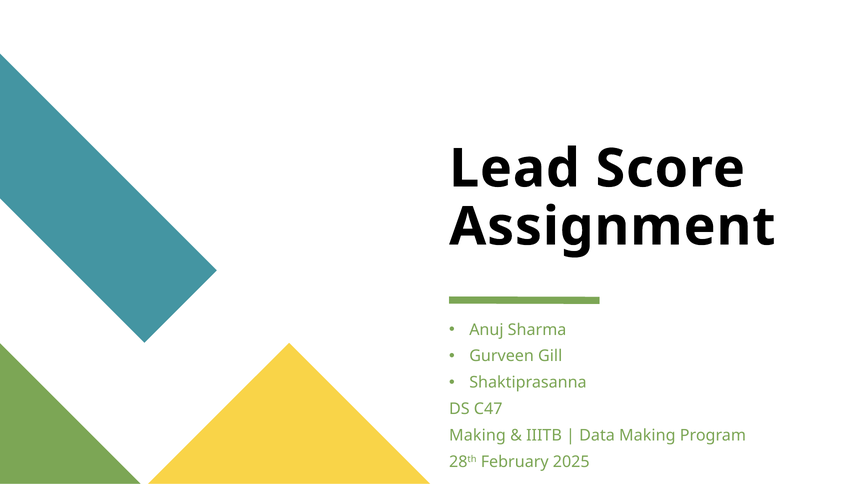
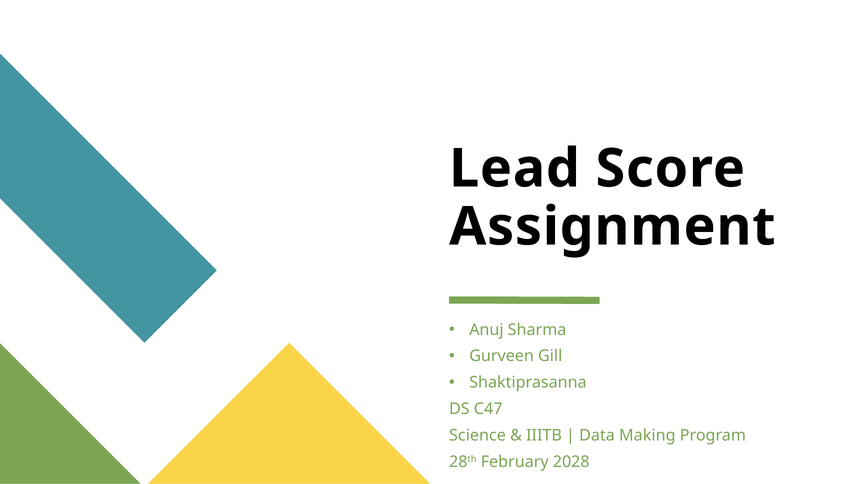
Making: Making -> Science (478, 435)
2025: 2025 -> 2028 (571, 461)
